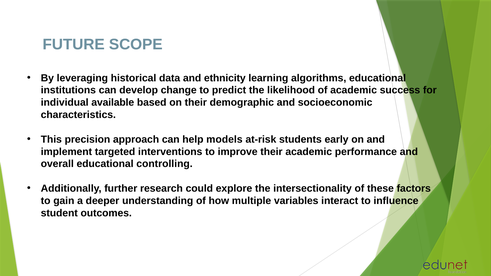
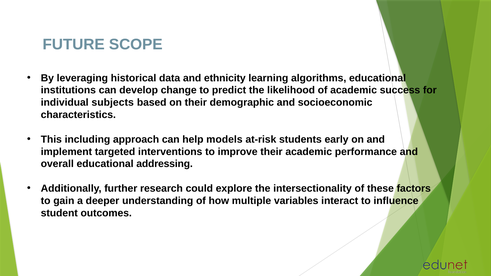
available: available -> subjects (113, 103)
precision: precision -> including (87, 139)
controlling: controlling -> addressing (165, 164)
